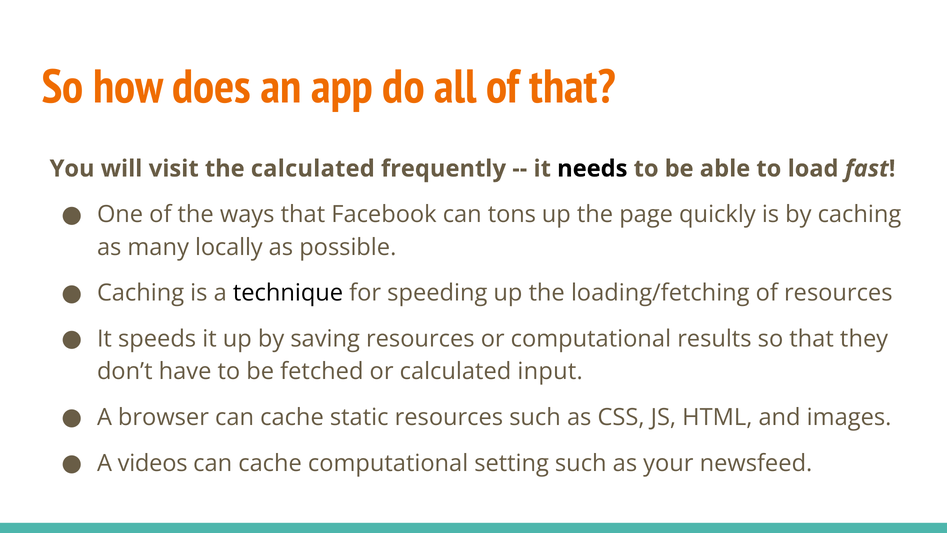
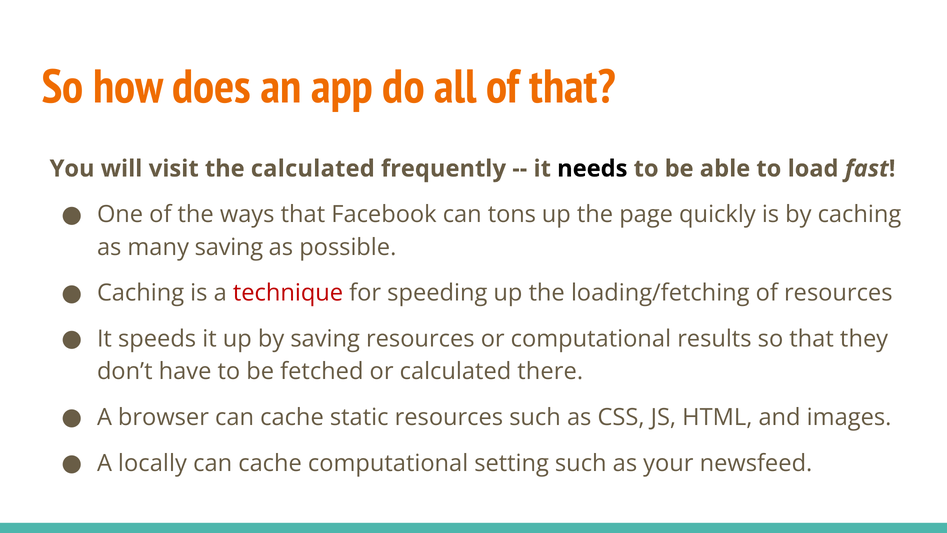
many locally: locally -> saving (229, 247)
technique colour: black -> red (288, 293)
input: input -> there (550, 371)
videos: videos -> locally (152, 463)
